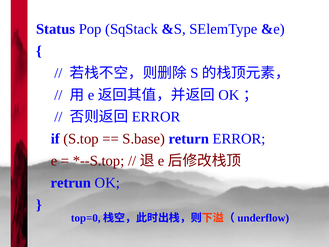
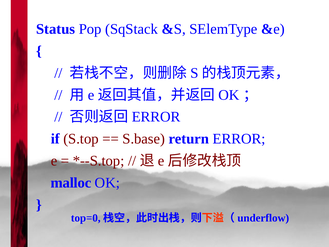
retrun: retrun -> malloc (71, 183)
